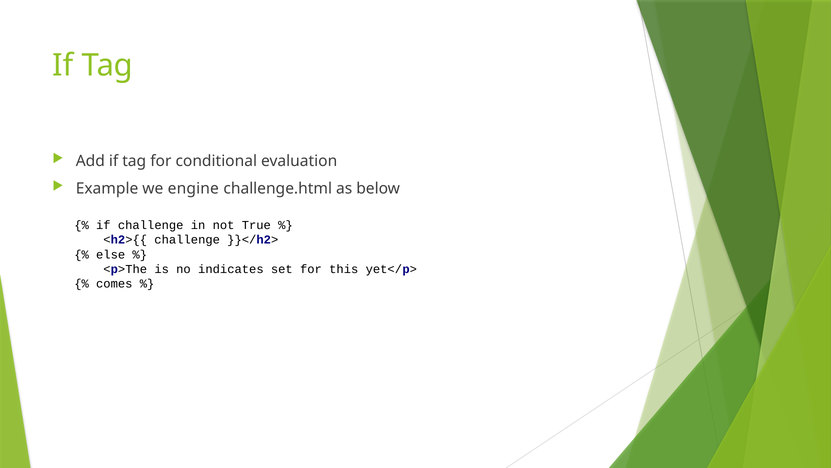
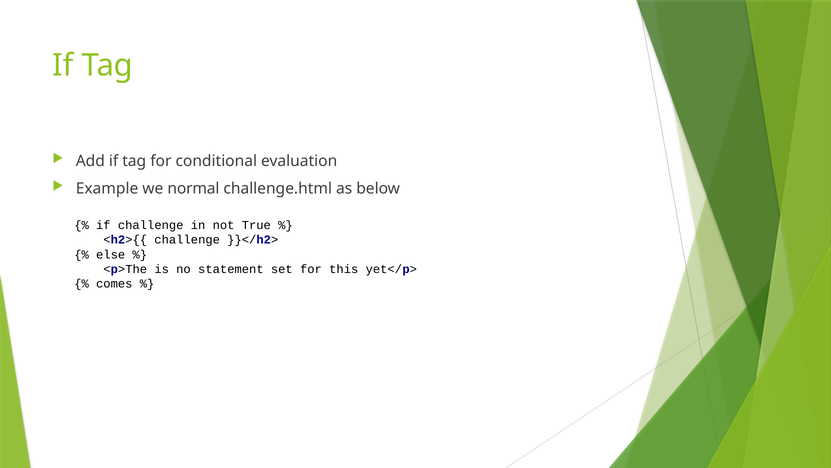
engine: engine -> normal (193, 188)
indicates: indicates -> statement (231, 269)
